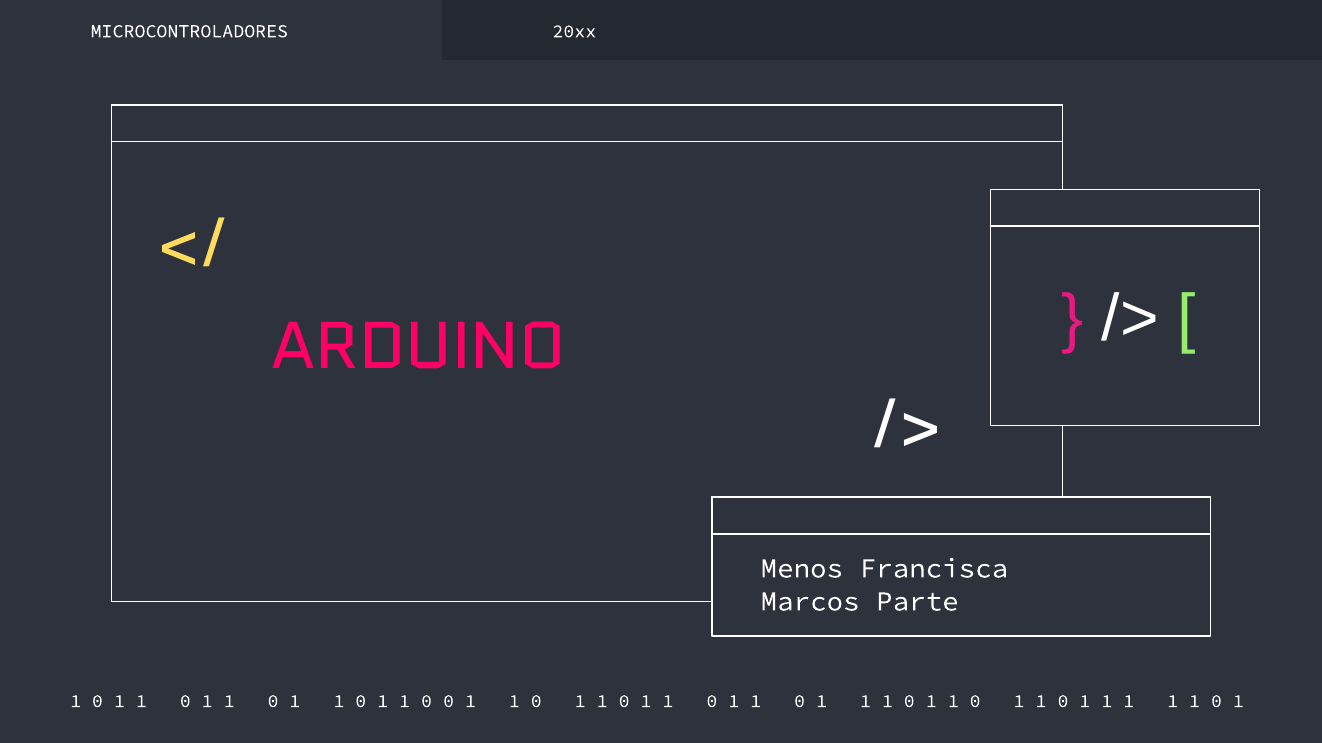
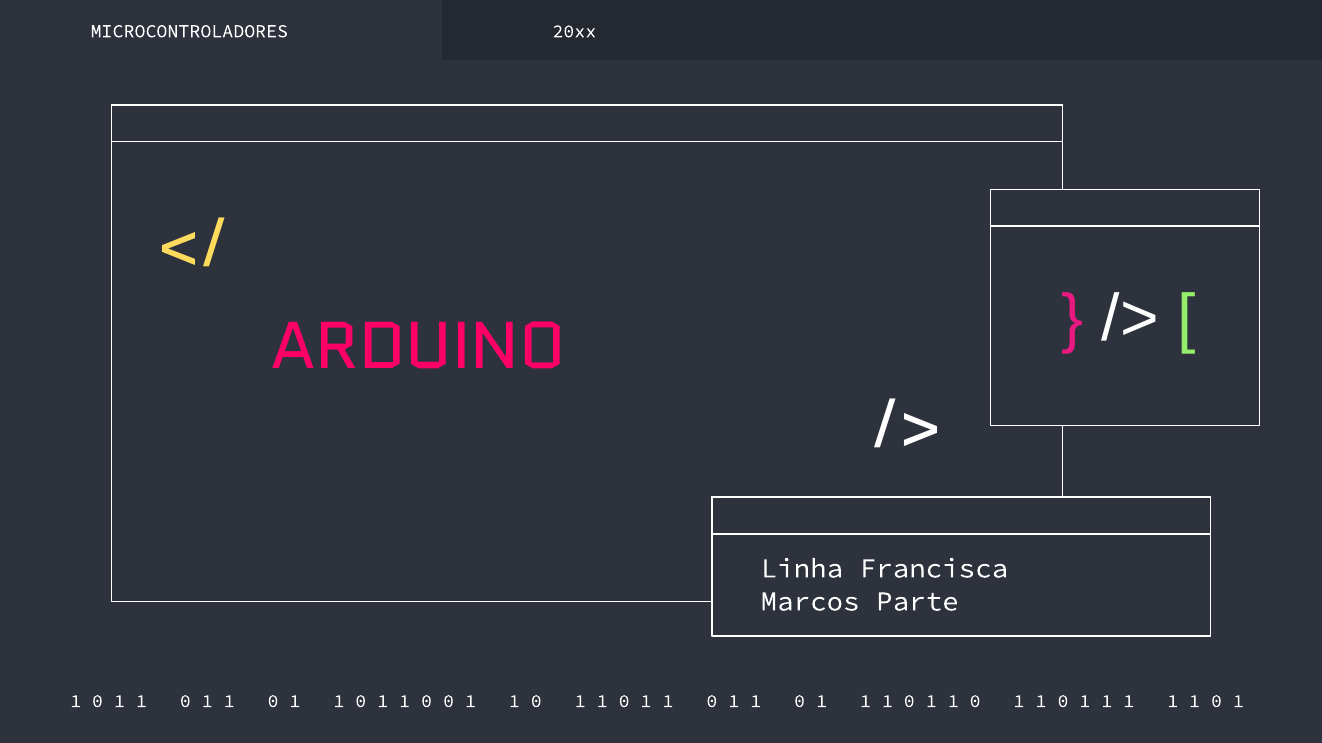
Menos: Menos -> Linha (802, 569)
